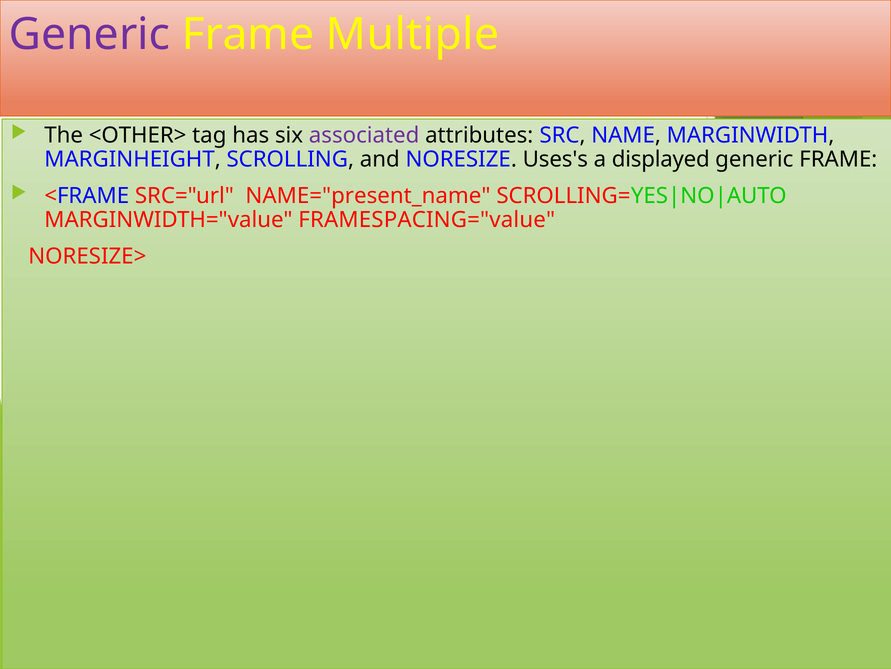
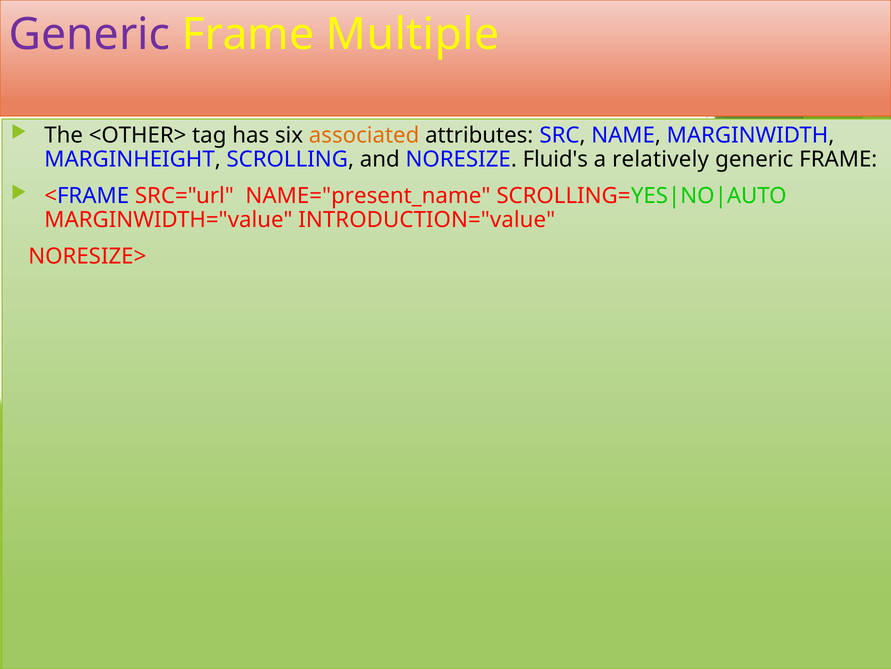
associated colour: purple -> orange (364, 135)
Uses's: Uses's -> Fluid's (555, 159)
displayed: displayed -> relatively (661, 159)
FRAMESPACING="value: FRAMESPACING="value -> INTRODUCTION="value (427, 220)
